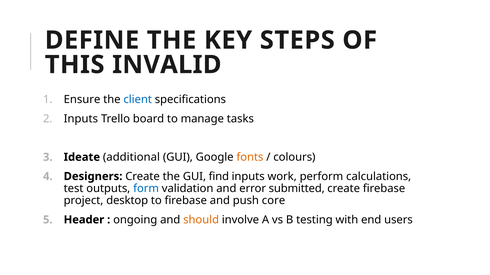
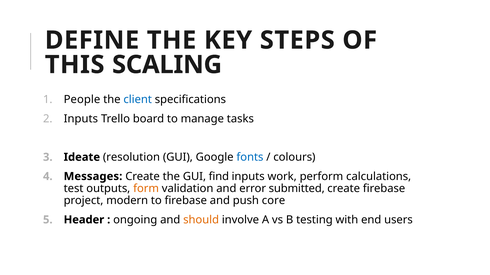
INVALID: INVALID -> SCALING (167, 65)
Ensure: Ensure -> People (82, 100)
additional: additional -> resolution (131, 157)
fonts colour: orange -> blue (250, 157)
Designers: Designers -> Messages (93, 177)
form colour: blue -> orange (146, 189)
desktop: desktop -> modern (127, 201)
